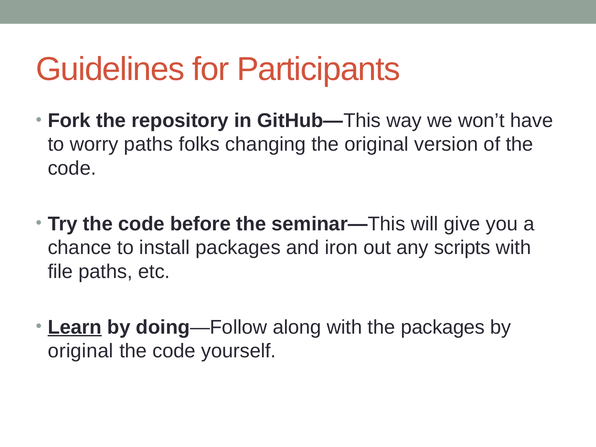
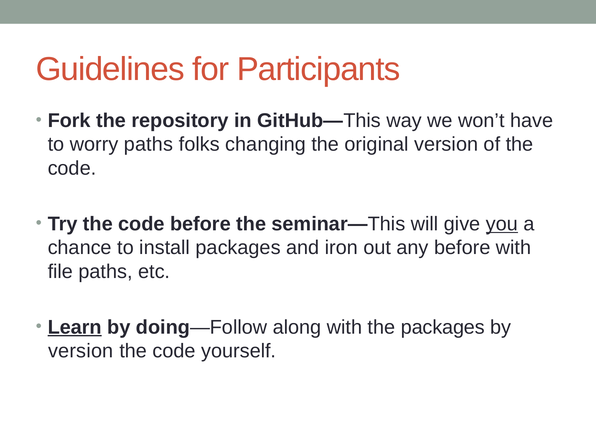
you underline: none -> present (502, 224)
any scripts: scripts -> before (462, 248)
original: original -> version (81, 351)
